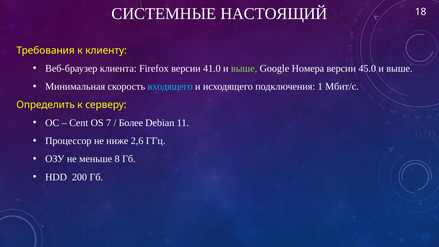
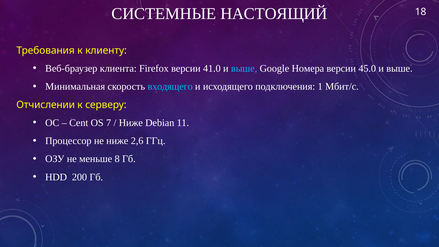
выше colour: light green -> light blue (244, 68)
Определить: Определить -> Отчислении (46, 105)
Более: Более -> Ниже (131, 123)
